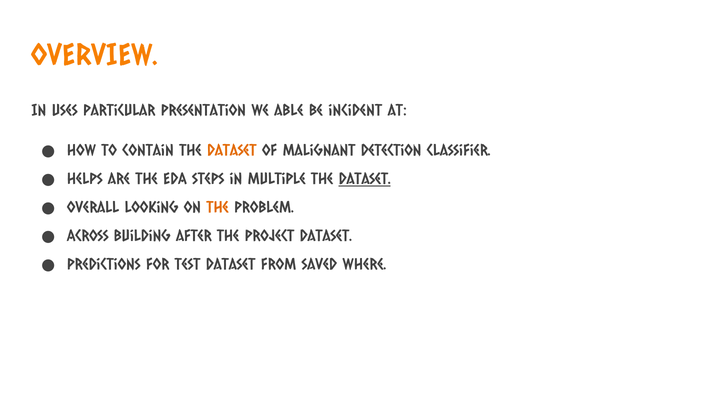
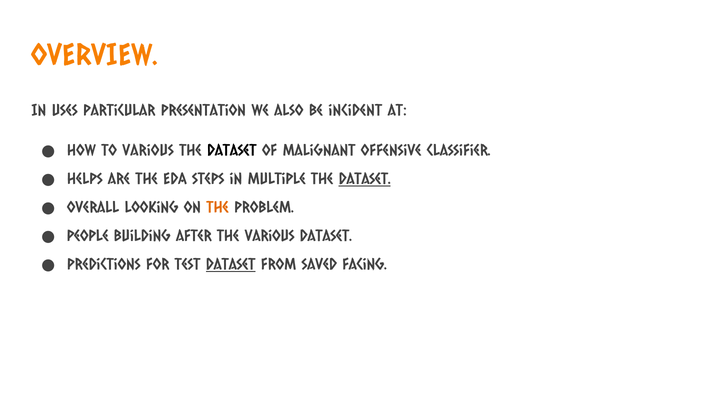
able: able -> also (289, 110)
to contain: contain -> various (148, 151)
dataset colour: orange -> black (232, 151)
Detection: Detection -> Offensive (391, 151)
Across: Across -> People (88, 236)
the project: project -> various (270, 236)
dataset underline: none -> present (231, 264)
where: where -> facing (364, 264)
